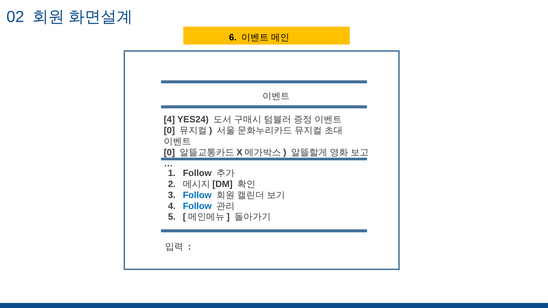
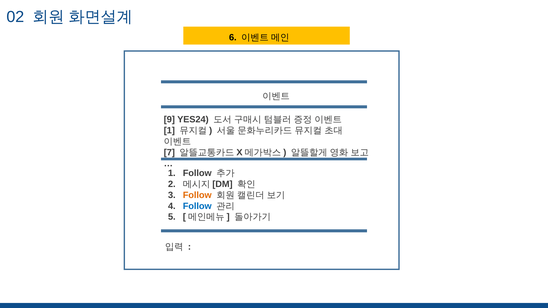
4: 4 -> 9 (169, 120)
0: 0 -> 1 (169, 131)
0: 0 -> 7 (169, 153)
Follow colour: blue -> orange (197, 195)
